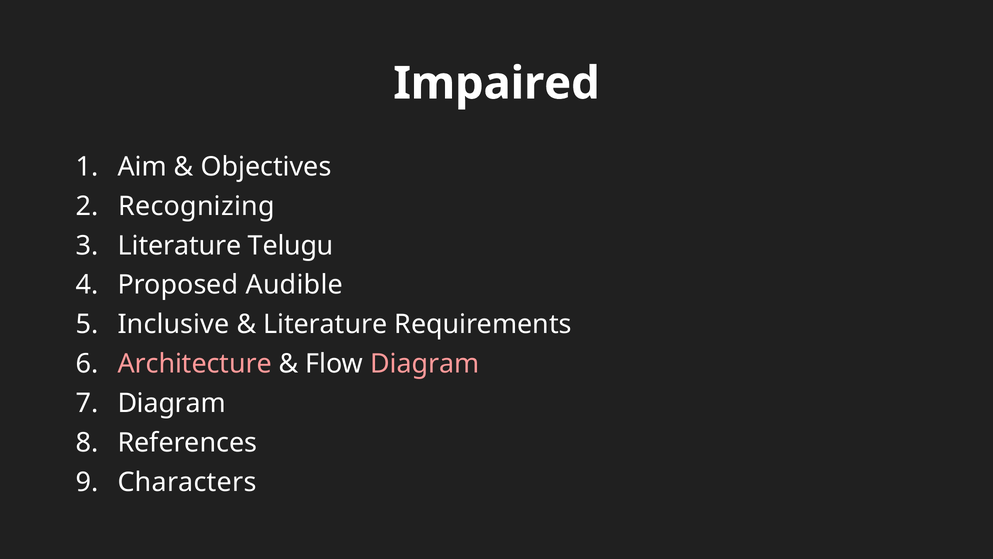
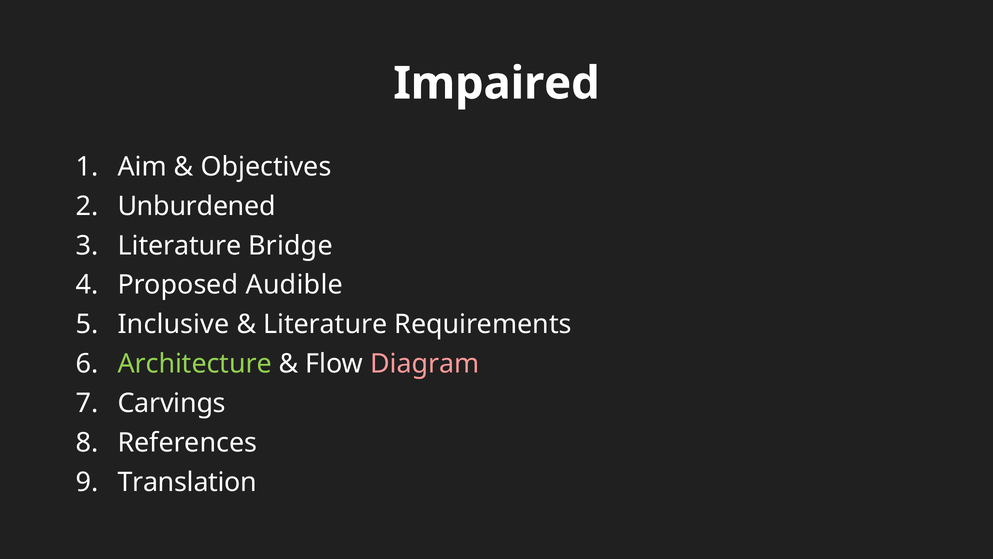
Recognizing: Recognizing -> Unburdened (197, 206)
Telugu: Telugu -> Bridge (290, 246)
Architecture colour: pink -> light green (195, 364)
Diagram: Diagram -> Carvings (172, 403)
Characters: Characters -> Translation (187, 482)
